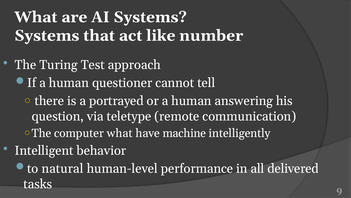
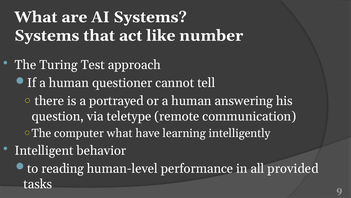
machine: machine -> learning (184, 133)
natural: natural -> reading (63, 168)
delivered: delivered -> provided (293, 168)
